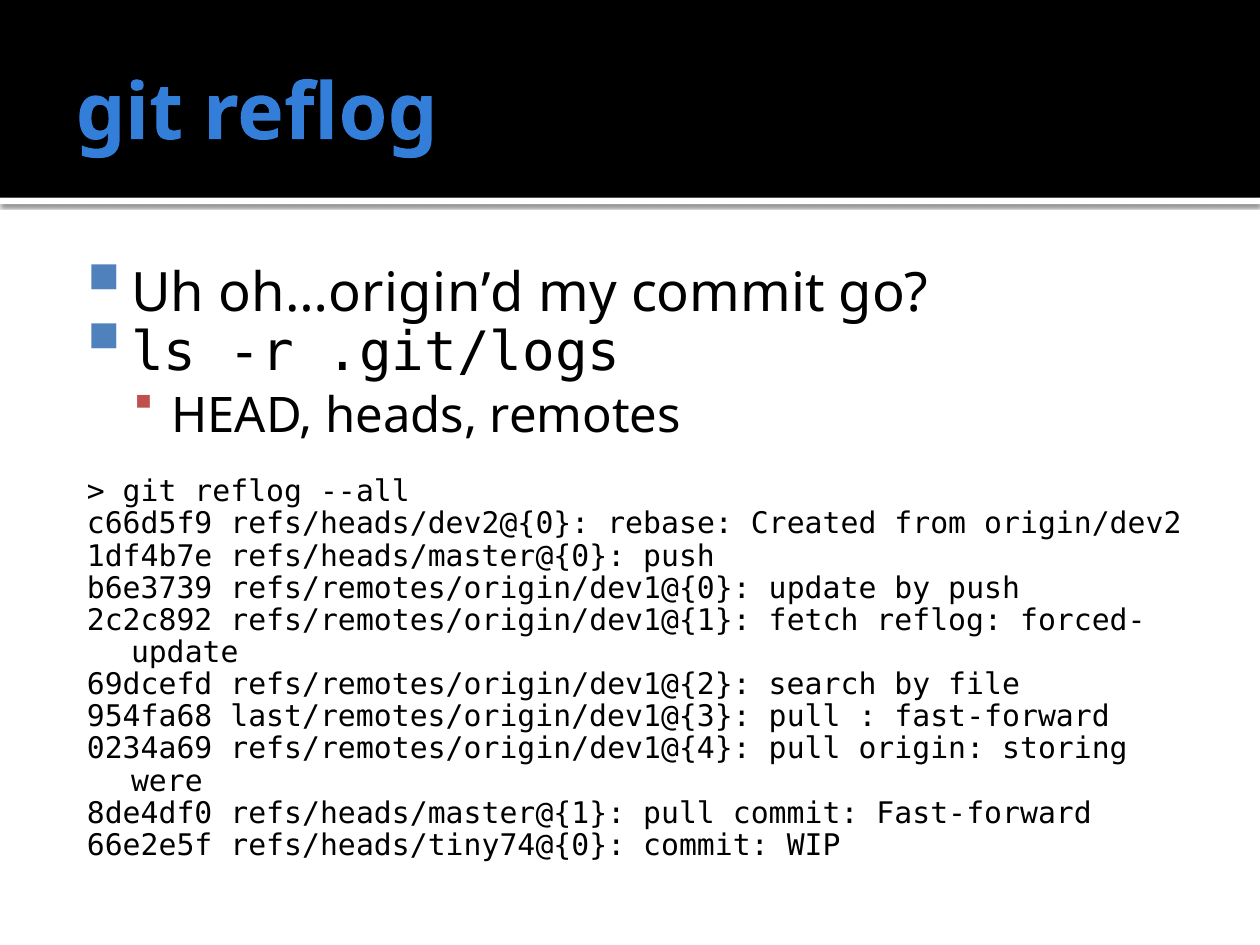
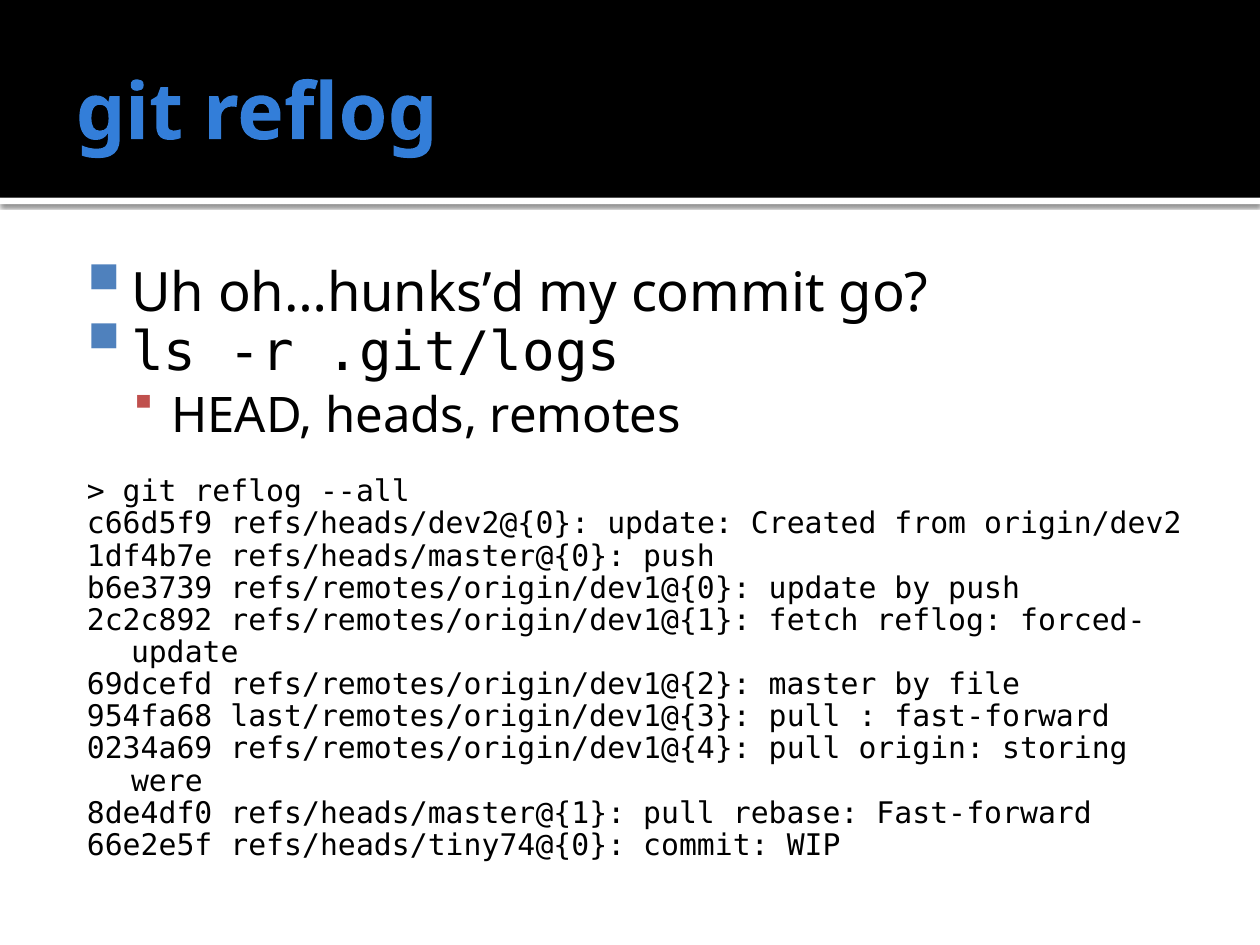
oh…origin’d: oh…origin’d -> oh…hunks’d (371, 294)
refs/heads/dev2@{0 rebase: rebase -> update (670, 524)
search: search -> master (823, 685)
pull commit: commit -> rebase (796, 813)
